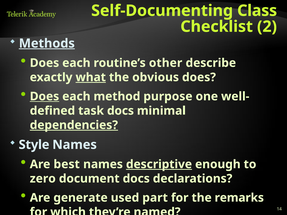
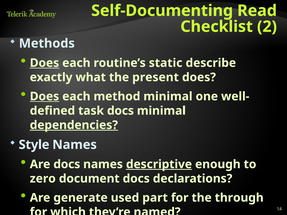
Class: Class -> Read (257, 11)
Methods underline: present -> none (47, 43)
Does underline: none -> present (44, 63)
other: other -> static (166, 63)
what underline: present -> none (91, 77)
obvious: obvious -> present (156, 77)
method purpose: purpose -> minimal (168, 96)
Are best: best -> docs (67, 164)
remarks: remarks -> through (239, 198)
